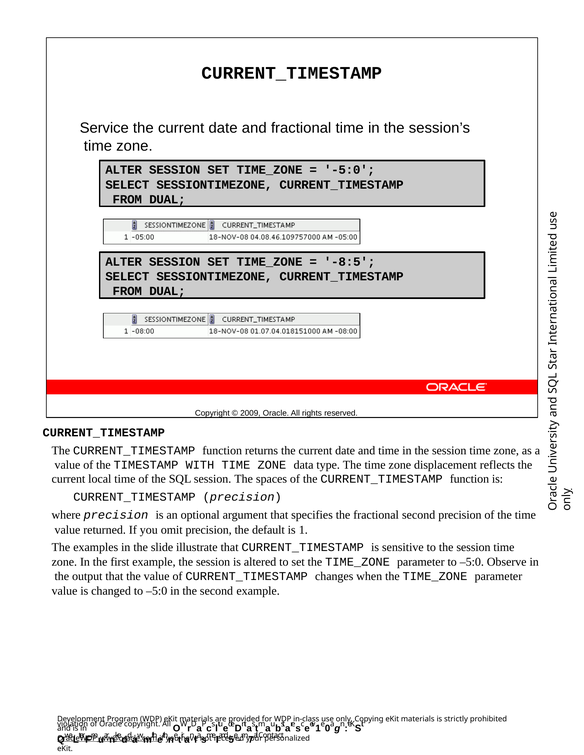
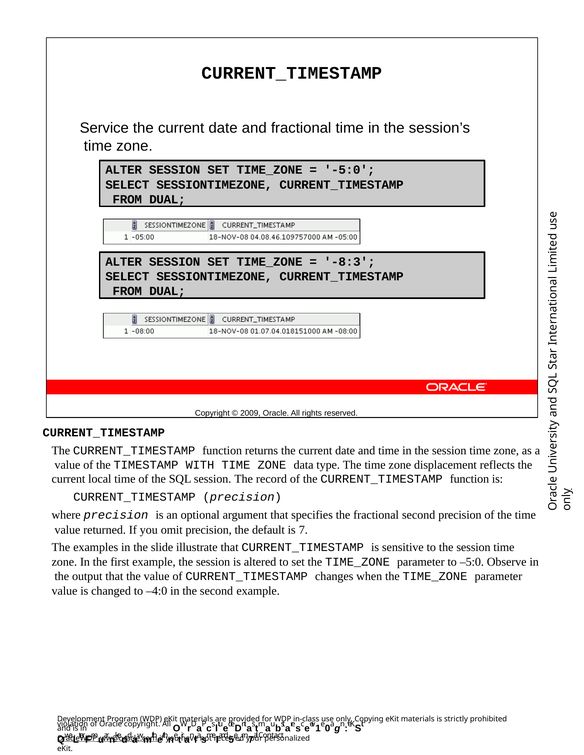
-8:5: -8:5 -> -8:3 (350, 262)
spaces: spaces -> record (271, 480)
is 1: 1 -> 7 (303, 531)
changed to –5:0: –5:0 -> –4:0 (157, 591)
